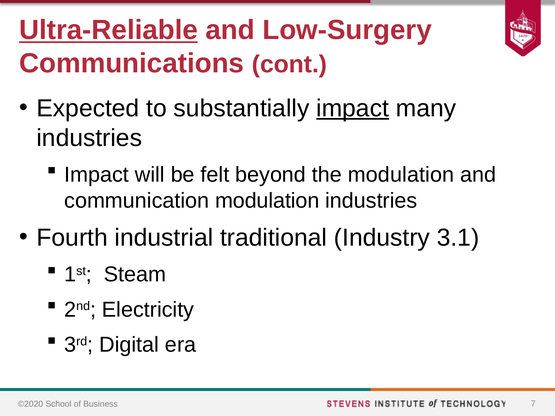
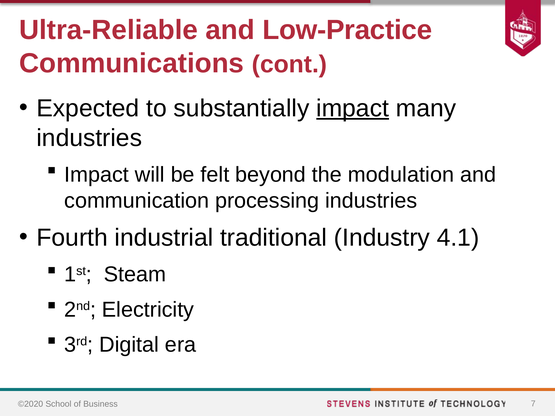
Ultra-Reliable underline: present -> none (108, 30)
Low-Surgery: Low-Surgery -> Low-Practice (347, 30)
communication modulation: modulation -> processing (267, 201)
3.1: 3.1 -> 4.1 (458, 238)
